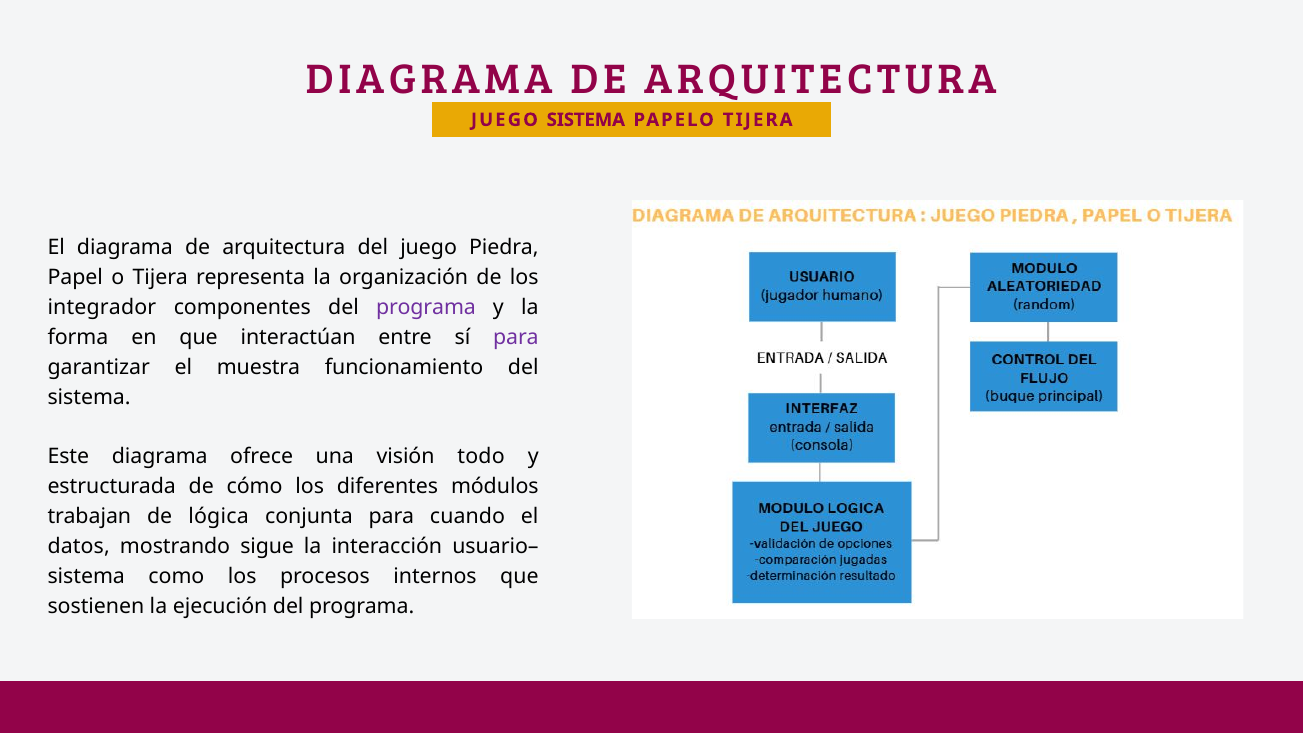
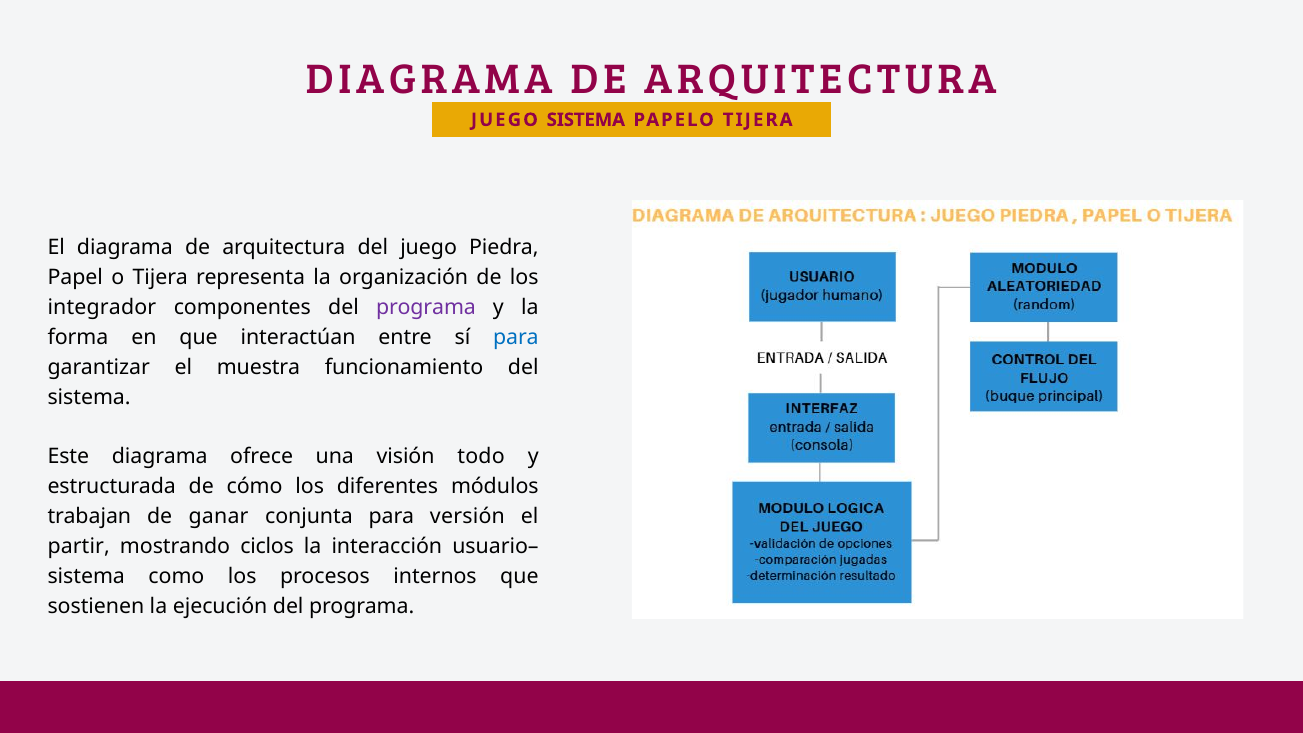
para colour: purple -> blue (516, 337)
lógica: lógica -> ganar (219, 516)
cuando: cuando -> versión (467, 516)
datos: datos -> partir (79, 546)
sigue: sigue -> ciclos (267, 546)
